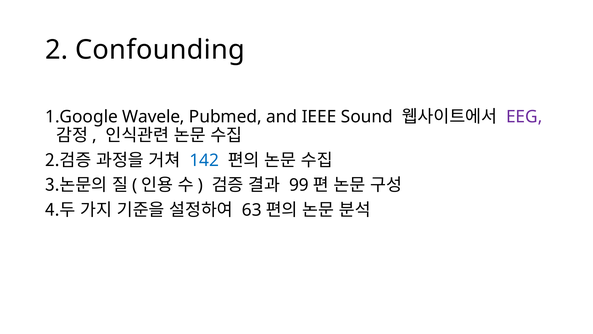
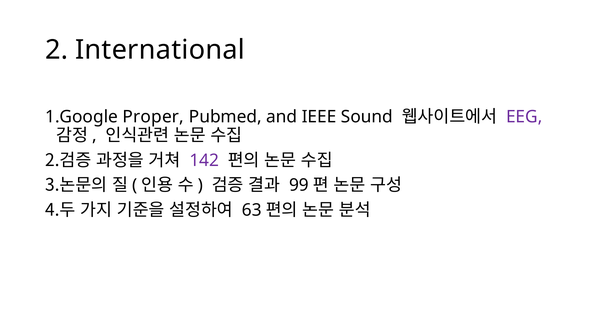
Confounding: Confounding -> International (160, 50)
Wavele: Wavele -> Proper (153, 117)
142 colour: blue -> purple (204, 160)
